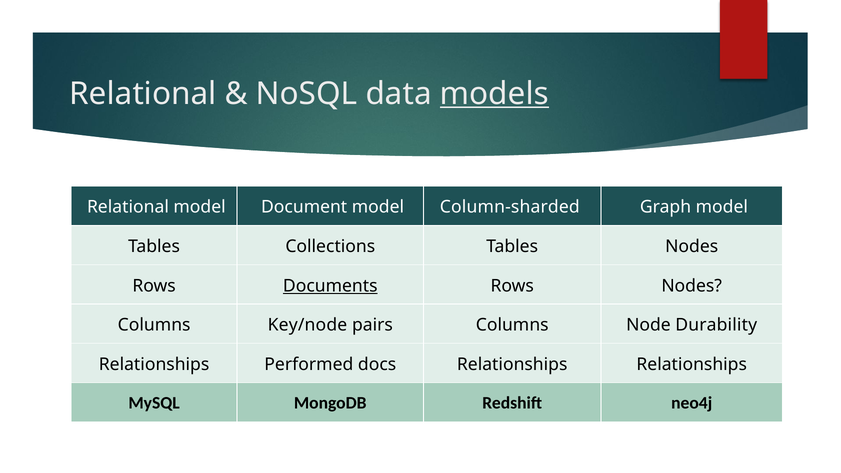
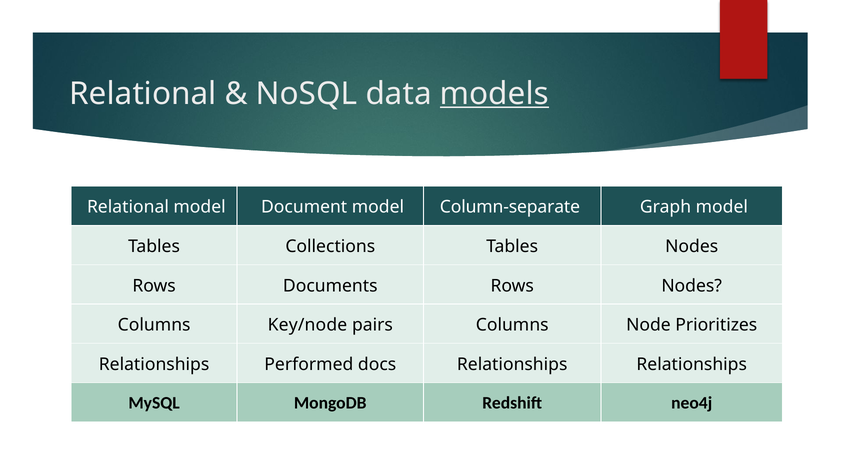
Column-sharded: Column-sharded -> Column-separate (510, 207)
Documents underline: present -> none (330, 286)
Durability: Durability -> Prioritizes (716, 325)
